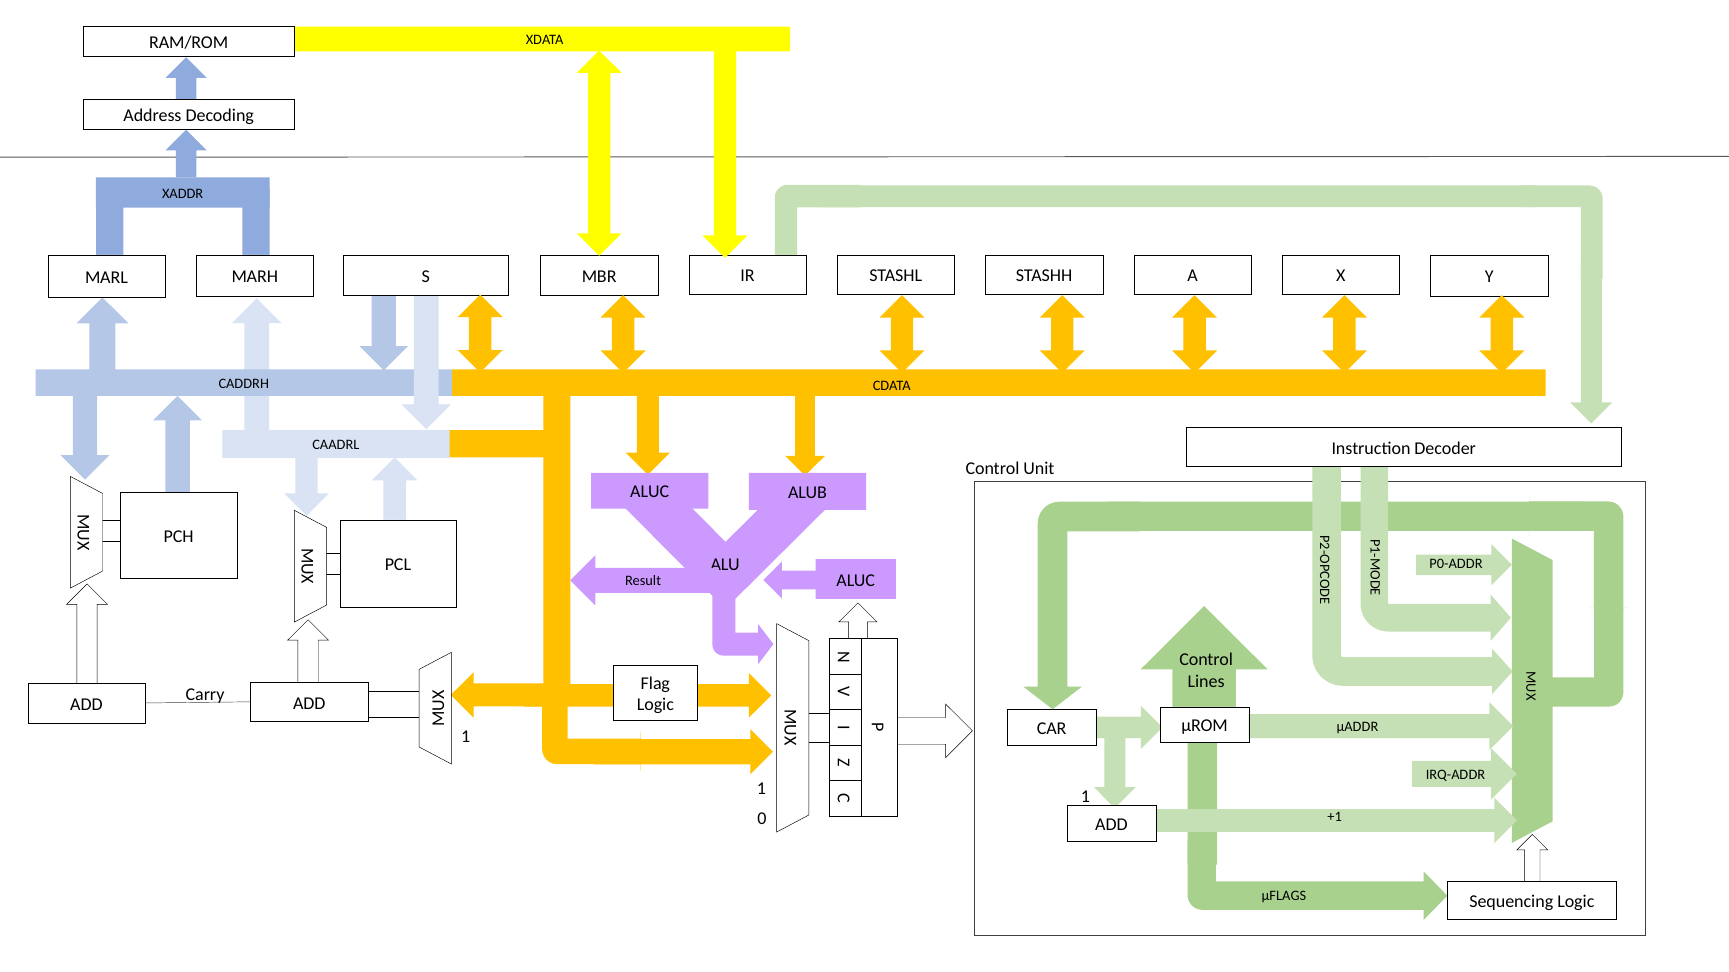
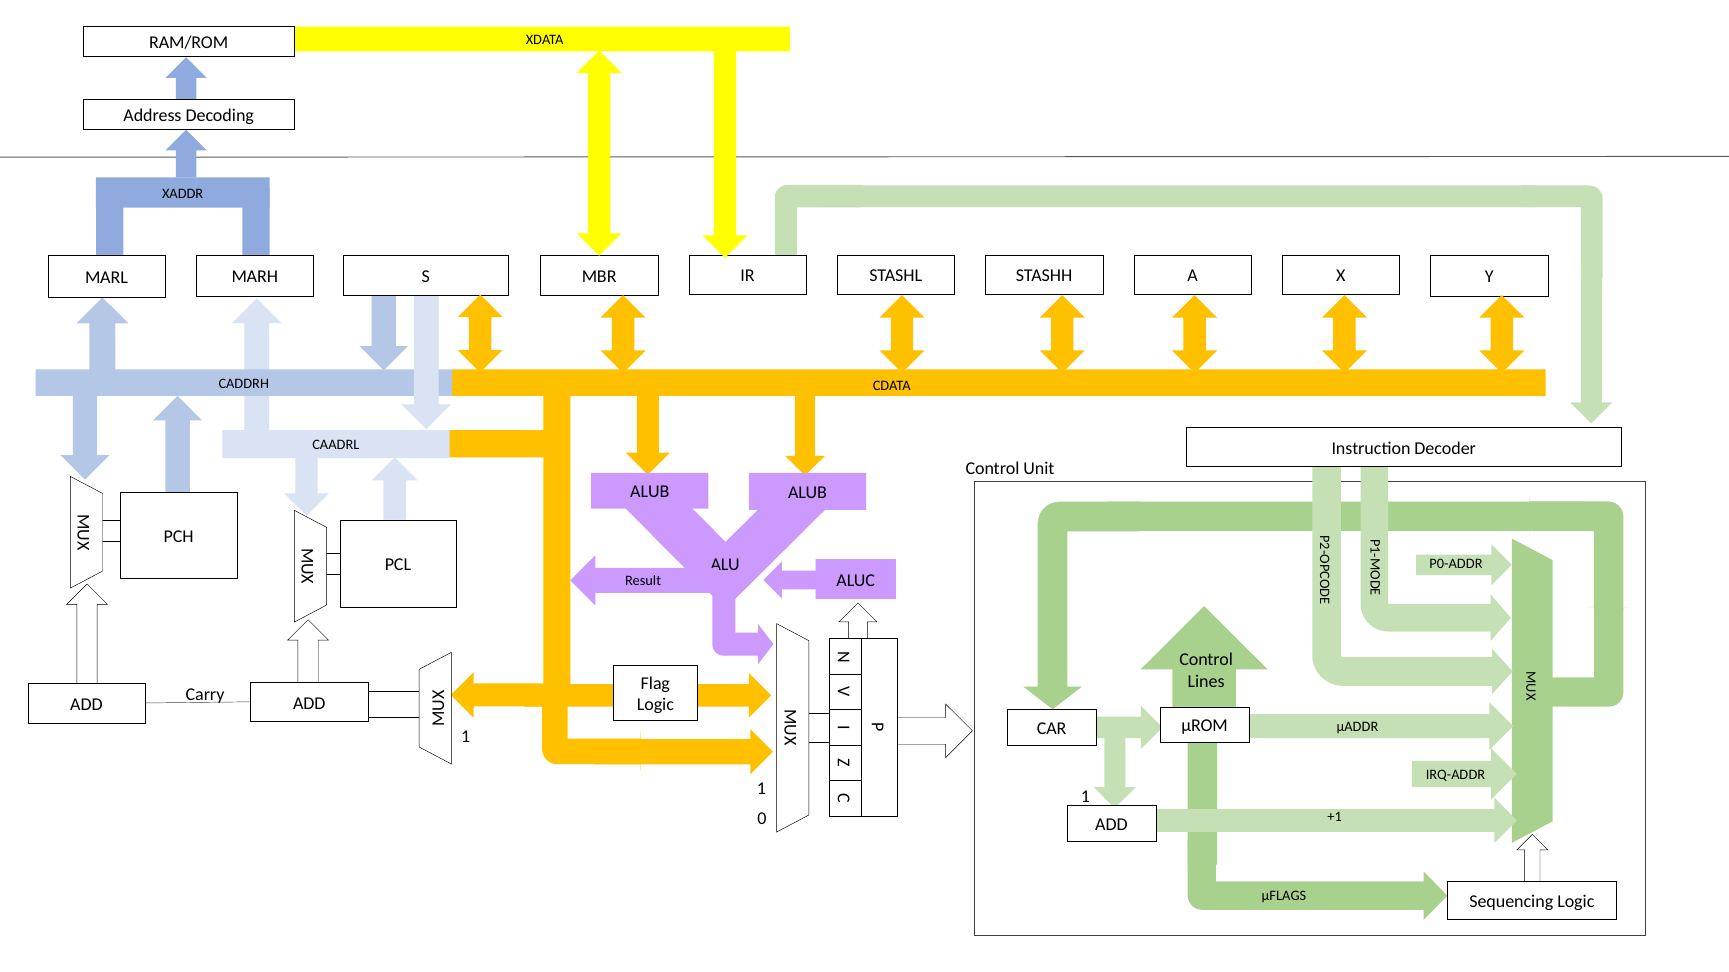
ALUC: ALUC -> ALUB (650, 492)
